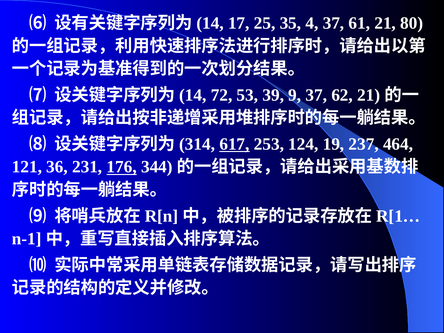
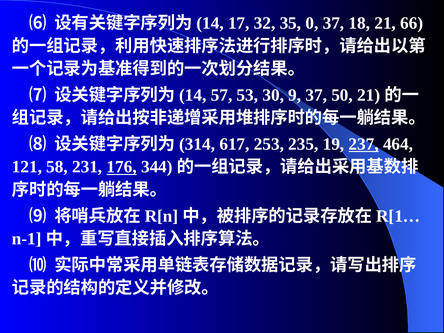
25: 25 -> 32 (265, 23)
4: 4 -> 0 (312, 23)
61: 61 -> 18 (359, 23)
80: 80 -> 66 (412, 23)
72: 72 -> 57 (222, 95)
39: 39 -> 30 (273, 95)
62: 62 -> 50 (342, 95)
617 underline: present -> none (234, 144)
124: 124 -> 235 (303, 144)
237 underline: none -> present (364, 144)
36: 36 -> 58 (57, 167)
